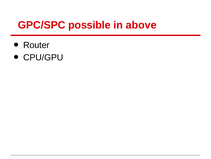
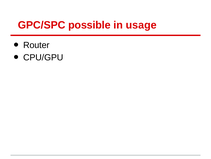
above: above -> usage (141, 25)
